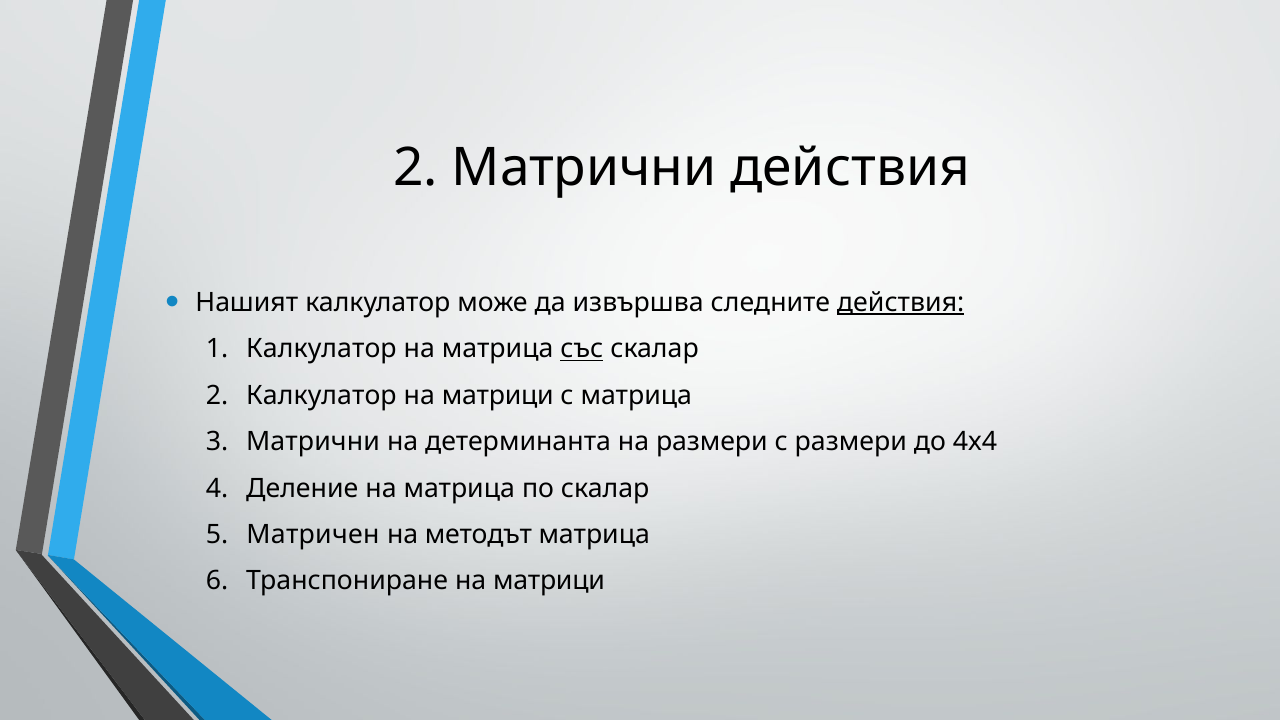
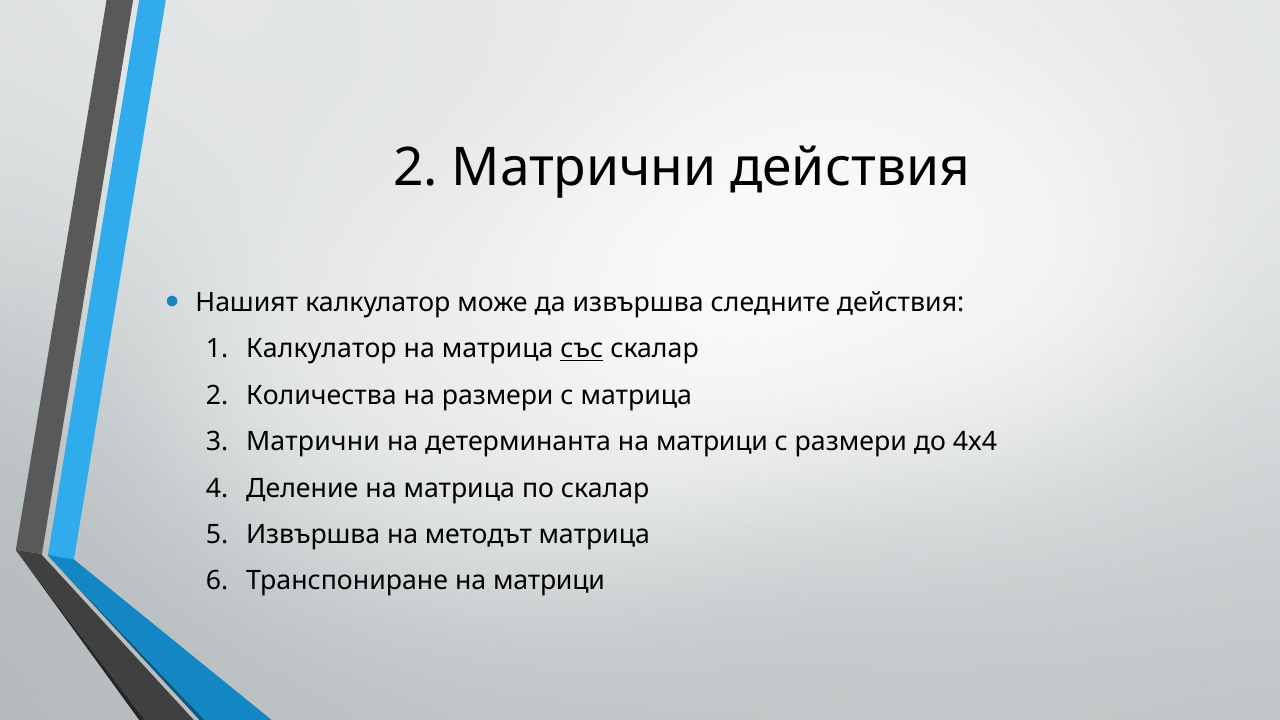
действия underline: present -> none (901, 303)
2 Калкулатор: Калкулатор -> Количества (321, 395)
матрици: матрици -> размери (498, 395)
детерминанта на размери: размери -> матрици (712, 442)
5 Матричен: Матричен -> Извършва (313, 535)
